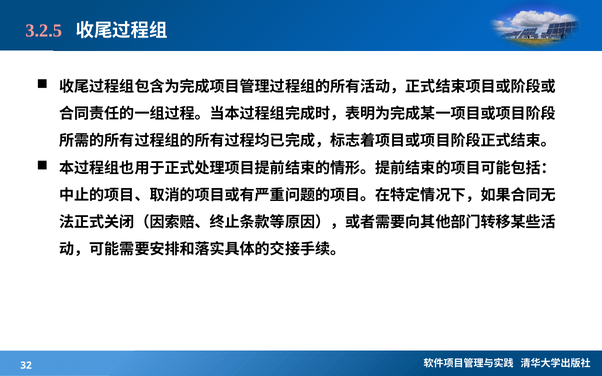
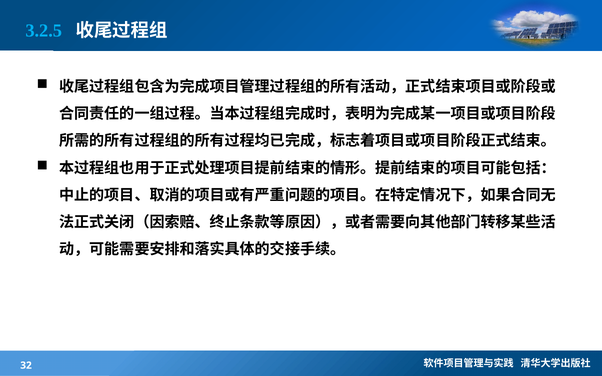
3.2.5 colour: pink -> light blue (44, 31)
